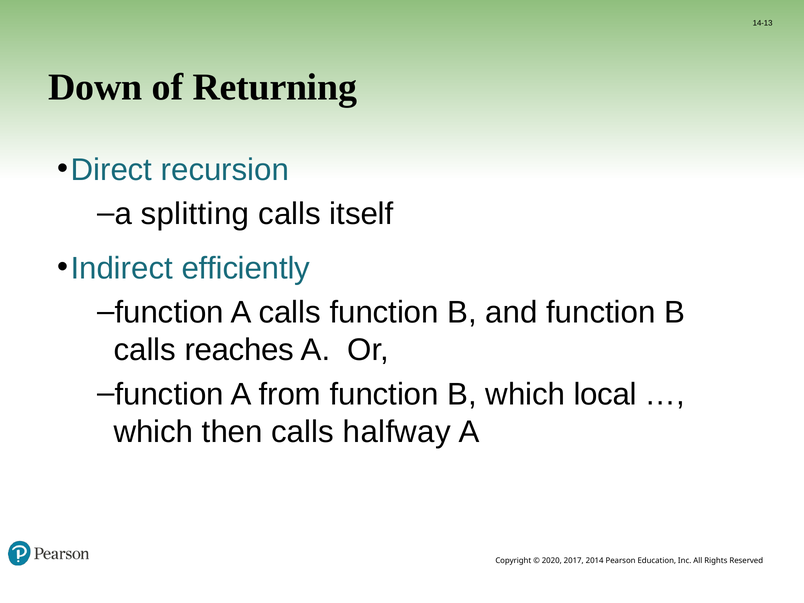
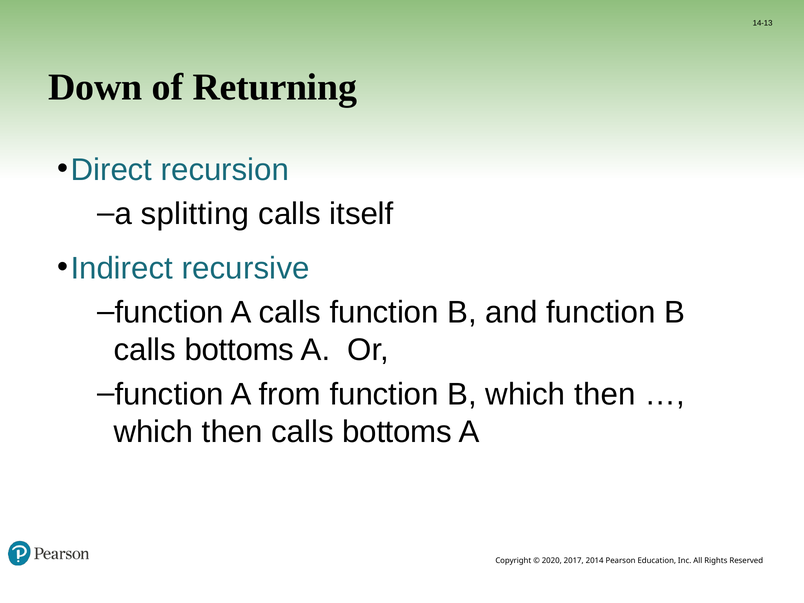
efficiently: efficiently -> recursive (246, 268)
reaches: reaches -> bottoms (239, 350)
B which local: local -> then (605, 394)
then calls halfway: halfway -> bottoms (397, 432)
